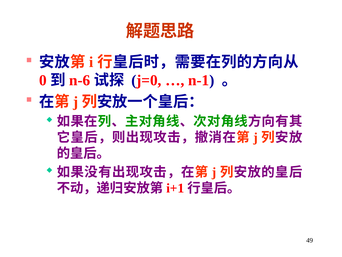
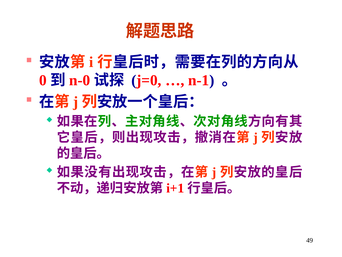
n-6: n-6 -> n-0 (80, 80)
